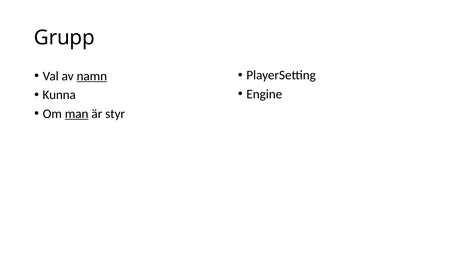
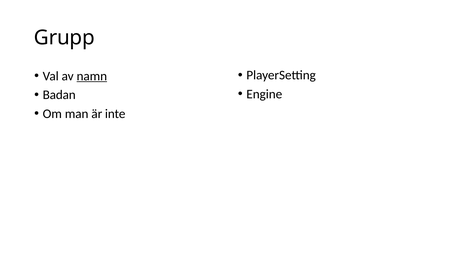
Kunna: Kunna -> Badan (59, 95)
man underline: present -> none (77, 114)
styr: styr -> inte (115, 114)
